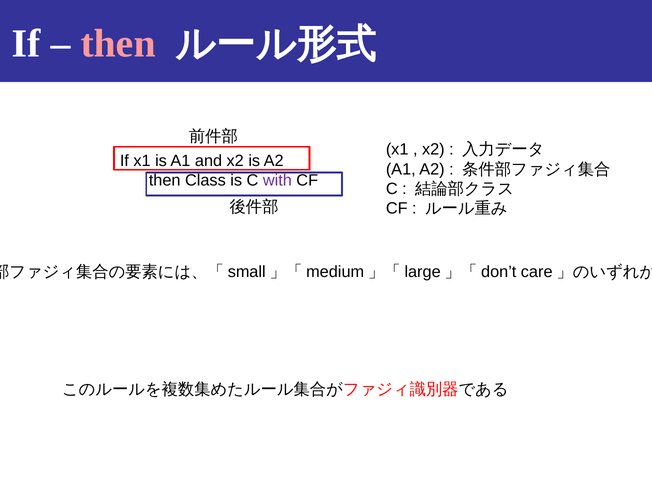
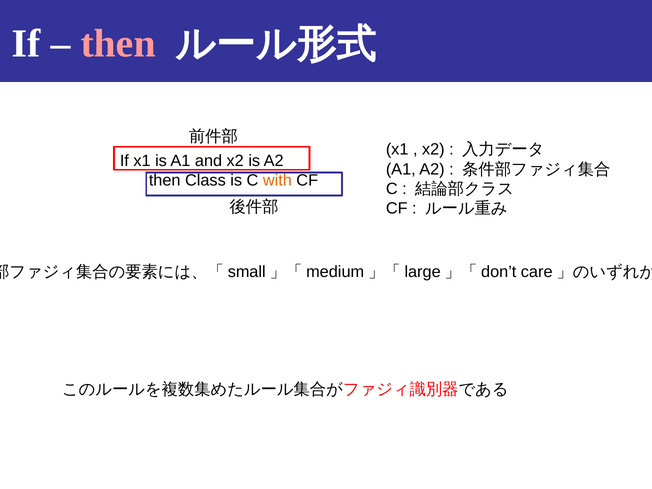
with colour: purple -> orange (277, 180)
